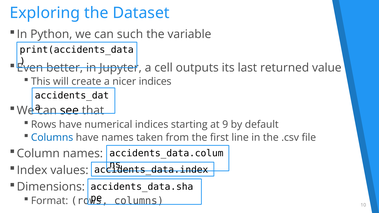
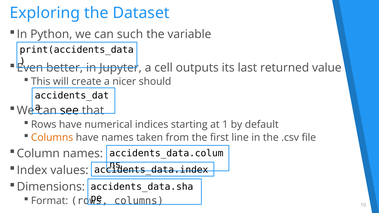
nicer indices: indices -> should (155, 82)
9: 9 -> 1 (225, 125)
Columns colour: blue -> orange (52, 138)
